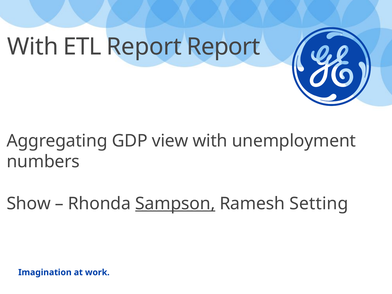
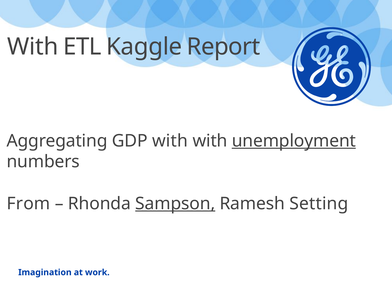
ETL Report: Report -> Kaggle (144, 47)
GDP view: view -> with (170, 141)
unemployment underline: none -> present (294, 141)
Show: Show -> From (28, 204)
